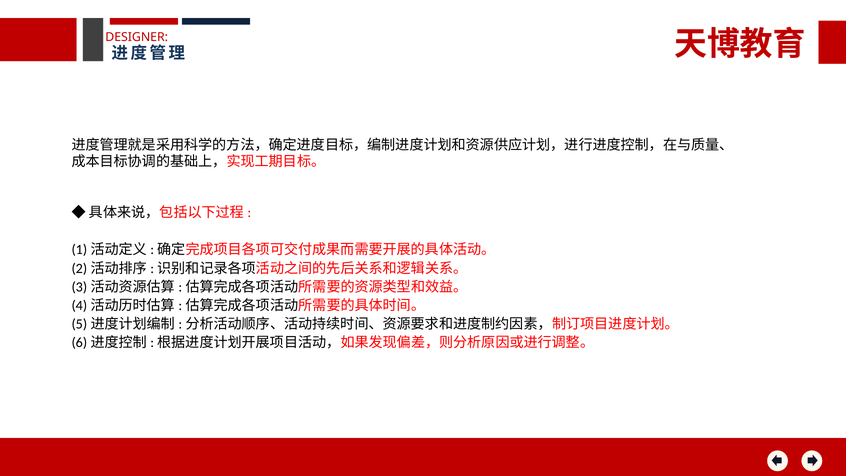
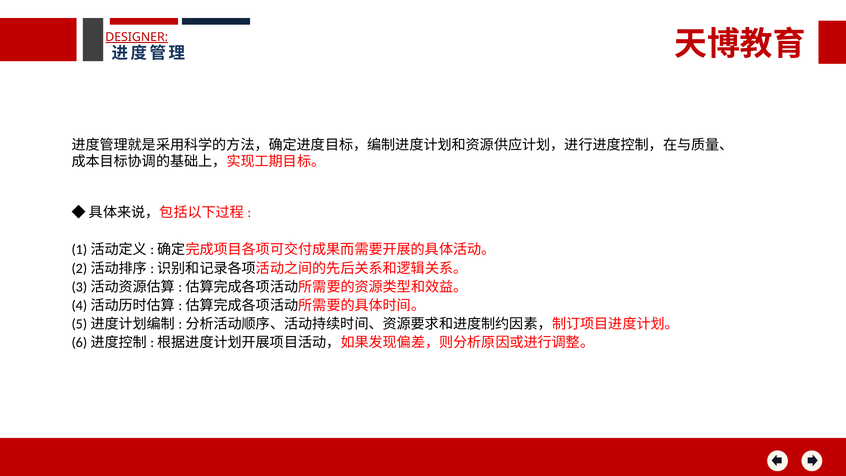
DESIGNER underline: none -> present (137, 37)
